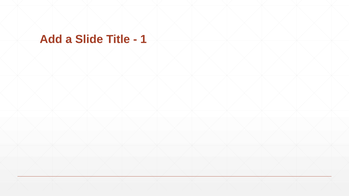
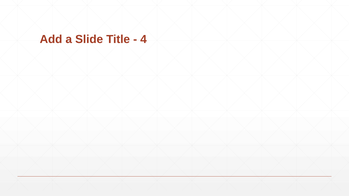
1: 1 -> 4 (144, 39)
